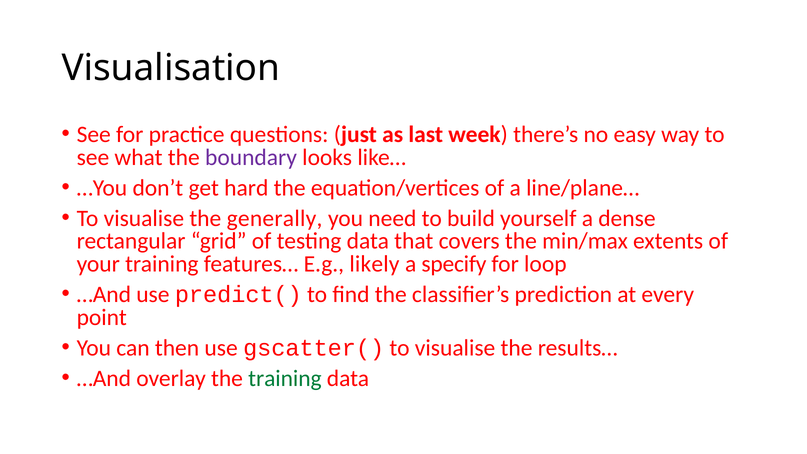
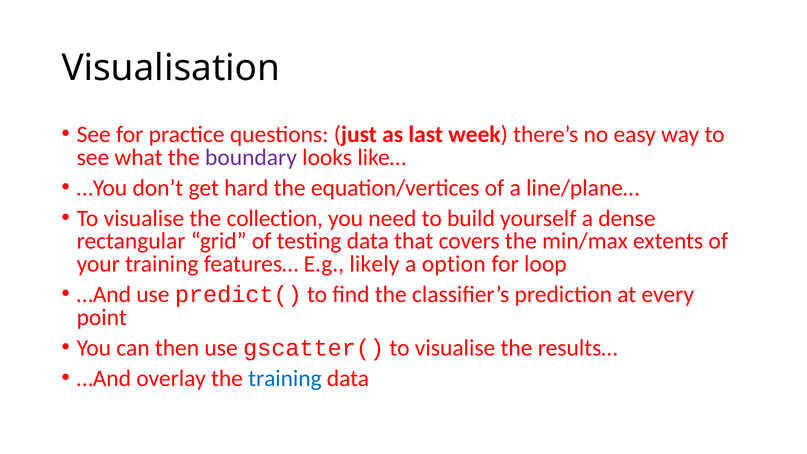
generally: generally -> collection (275, 218)
specify: specify -> option (454, 264)
training colour: green -> blue (285, 378)
